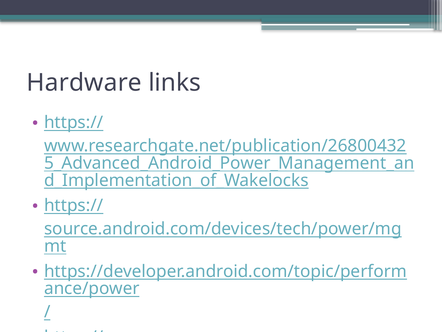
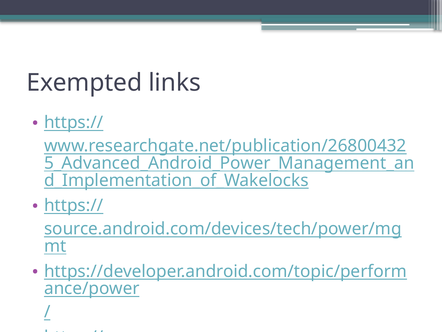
Hardware: Hardware -> Exempted (84, 83)
